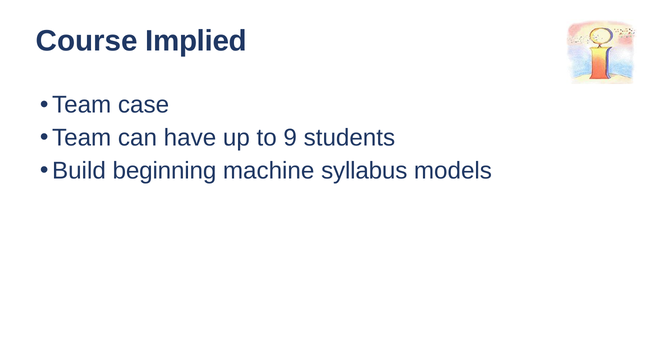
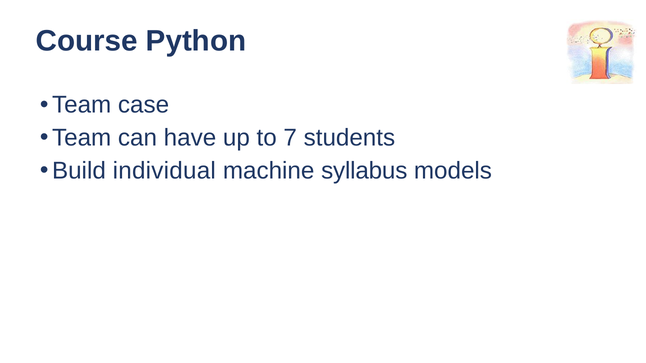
Implied: Implied -> Python (196, 41)
9: 9 -> 7 (290, 138)
beginning: beginning -> individual (164, 171)
